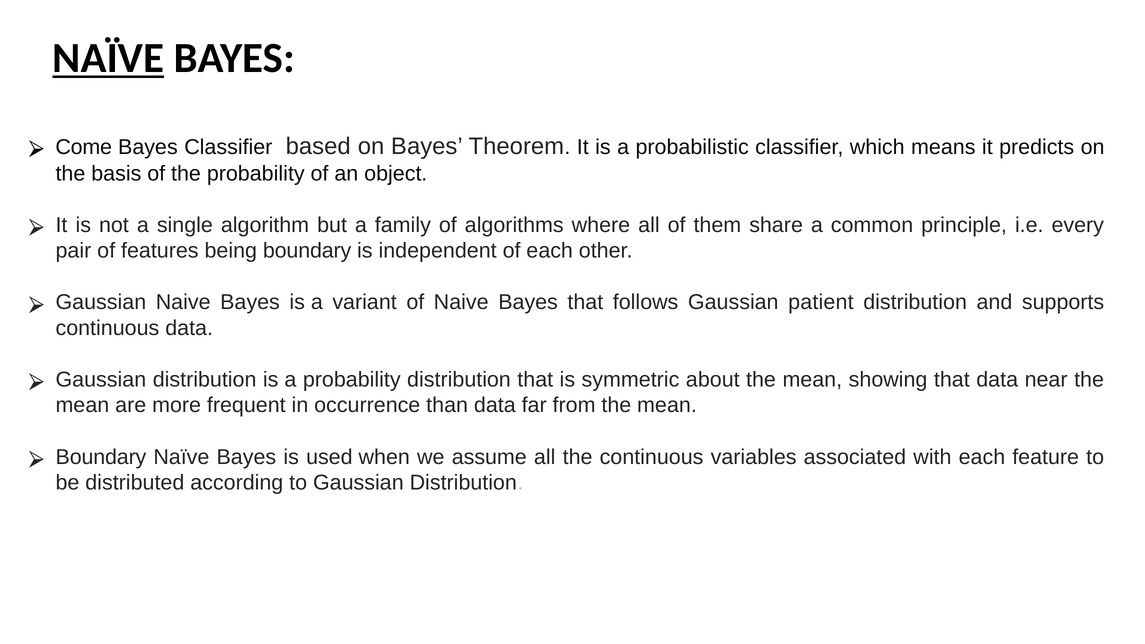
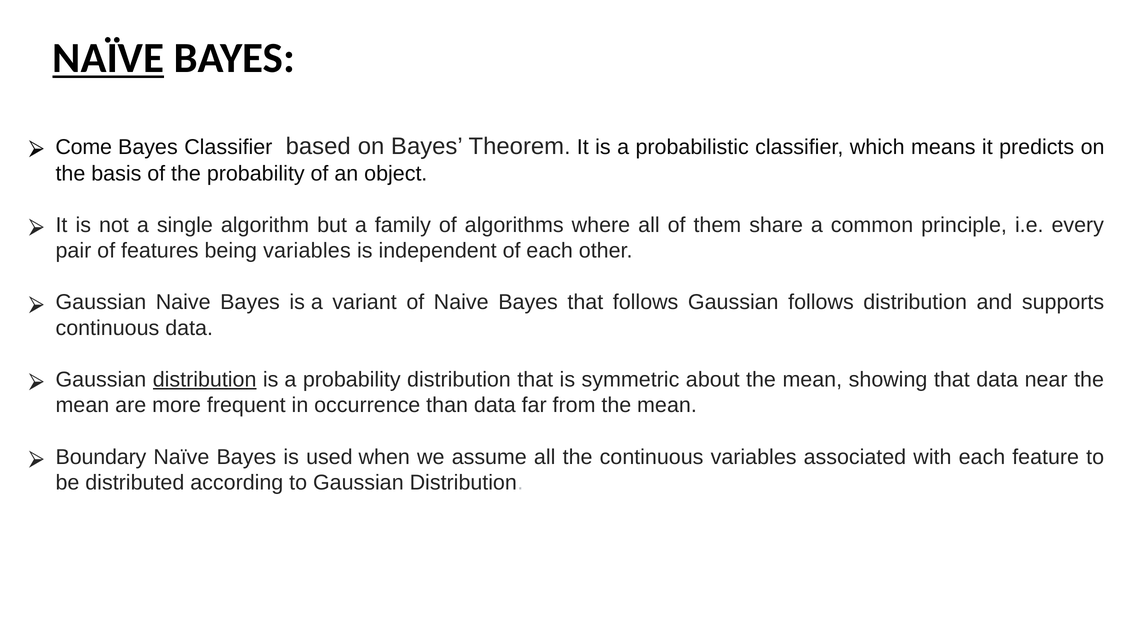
being boundary: boundary -> variables (307, 251)
Gaussian patient: patient -> follows (821, 302)
distribution underline: none -> present (205, 380)
